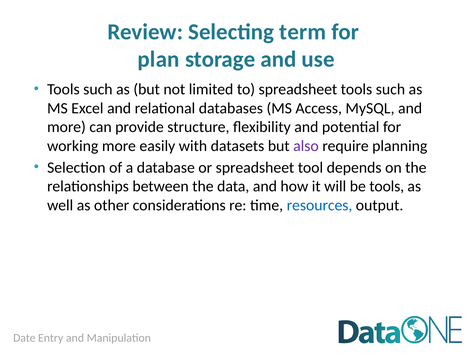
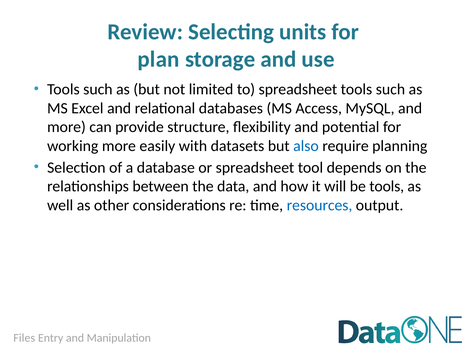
term: term -> units (303, 32)
also colour: purple -> blue (306, 146)
Date: Date -> Files (24, 338)
